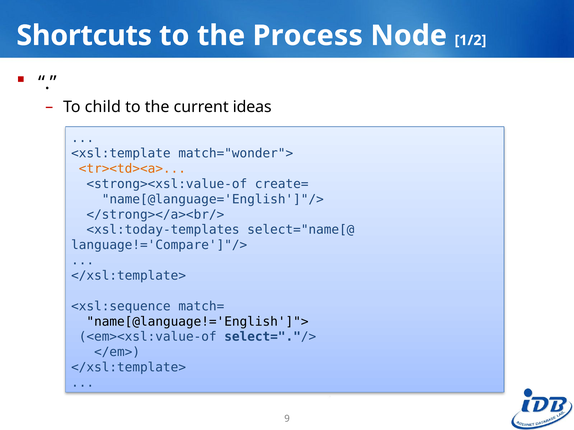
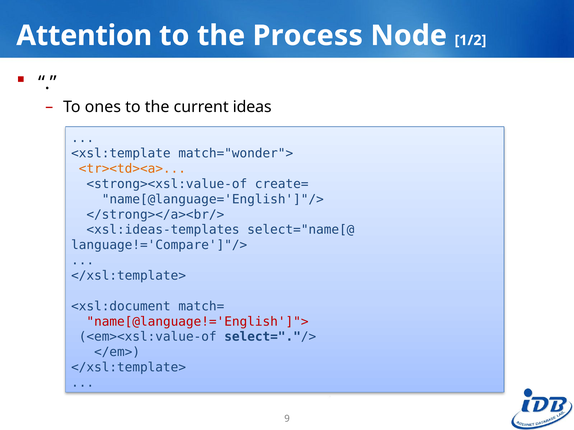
Shortcuts: Shortcuts -> Attention (84, 36)
child: child -> ones (103, 107)
<xsl:today-templates: <xsl:today-templates -> <xsl:ideas-templates (163, 230)
<xsl:sequence: <xsl:sequence -> <xsl:document (121, 307)
name[@language!='English']"> colour: black -> red (197, 322)
